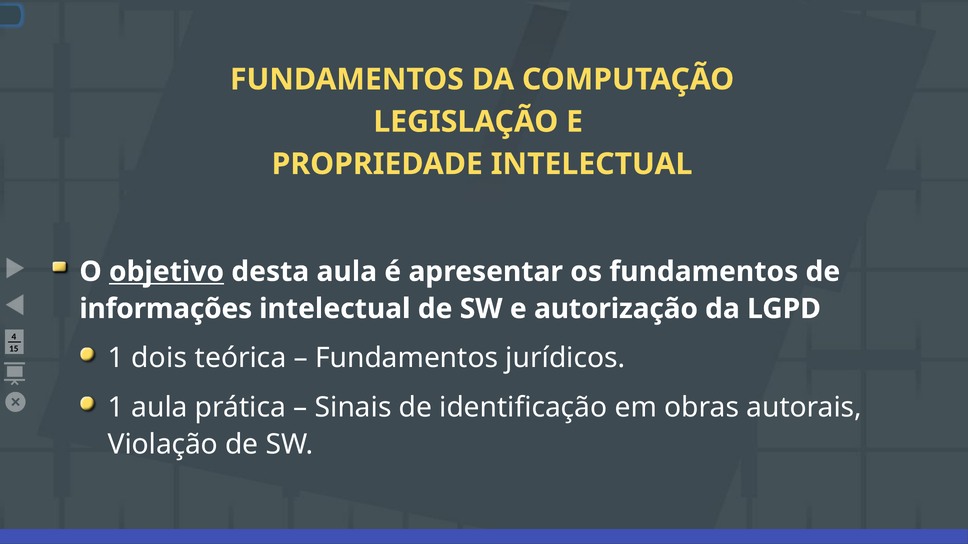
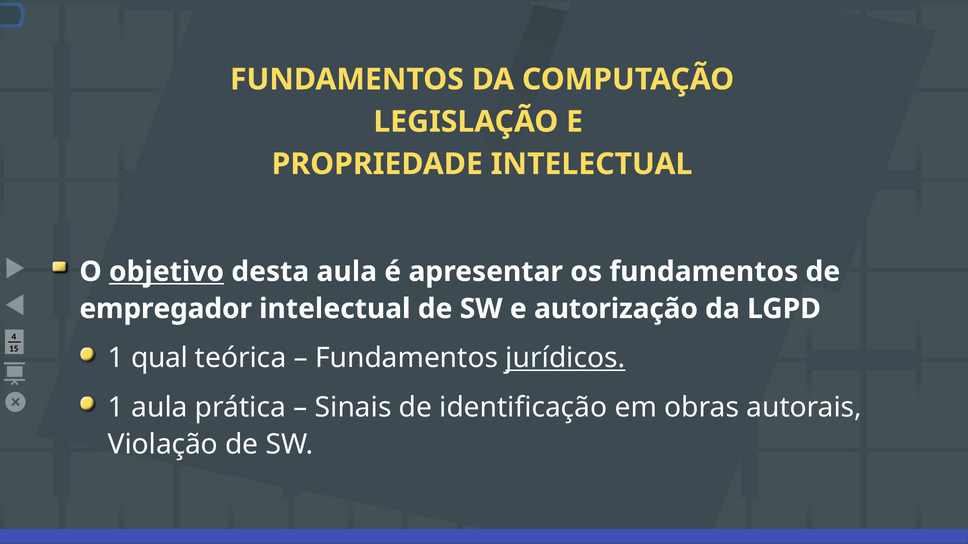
informações: informações -> empregador (166, 309)
dois: dois -> qual (160, 358)
jurídicos underline: none -> present (565, 358)
